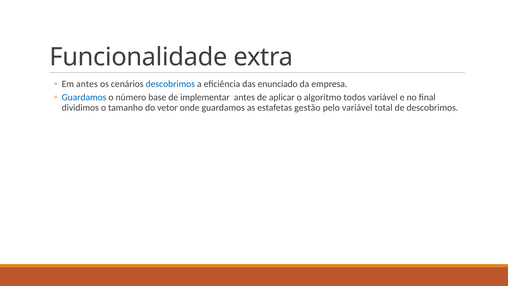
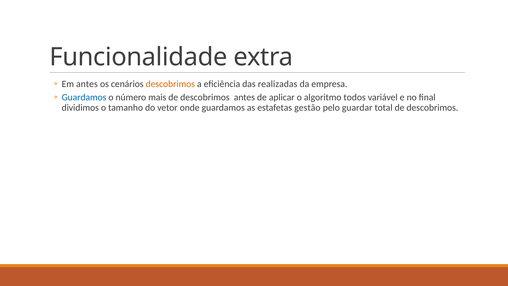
descobrimos colour: blue -> orange (170, 84)
enunciado: enunciado -> realizadas (278, 84)
base: base -> mais (157, 97)
implementar: implementar -> descobrimos (205, 97)
pelo variável: variável -> guardar (357, 108)
